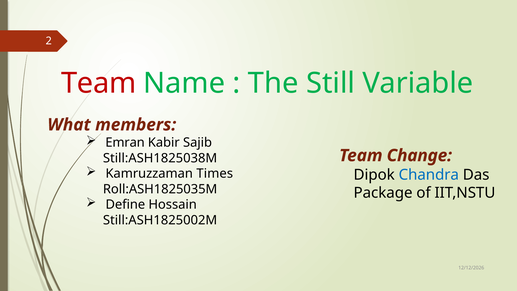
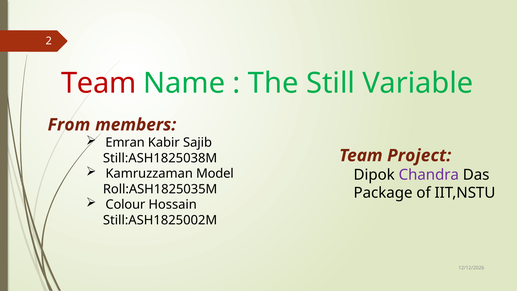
What: What -> From (69, 125)
Change: Change -> Project (419, 155)
Times: Times -> Model (215, 174)
Chandra colour: blue -> purple (429, 175)
Define: Define -> Colour (125, 205)
